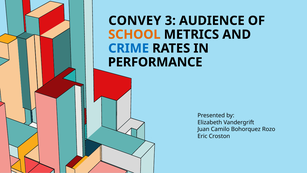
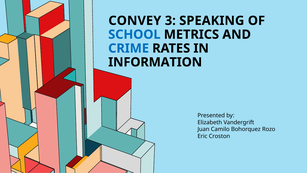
AUDIENCE: AUDIENCE -> SPEAKING (212, 21)
SCHOOL colour: orange -> blue (134, 34)
PERFORMANCE: PERFORMANCE -> INFORMATION (155, 62)
